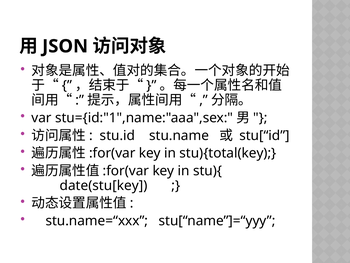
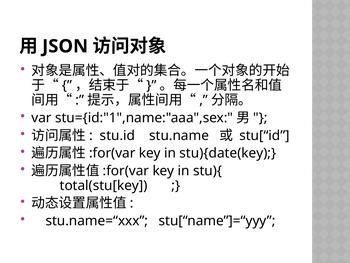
stu){total(key: stu){total(key -> stu){date(key (228, 153)
date(stu[key: date(stu[key -> total(stu[key (104, 185)
